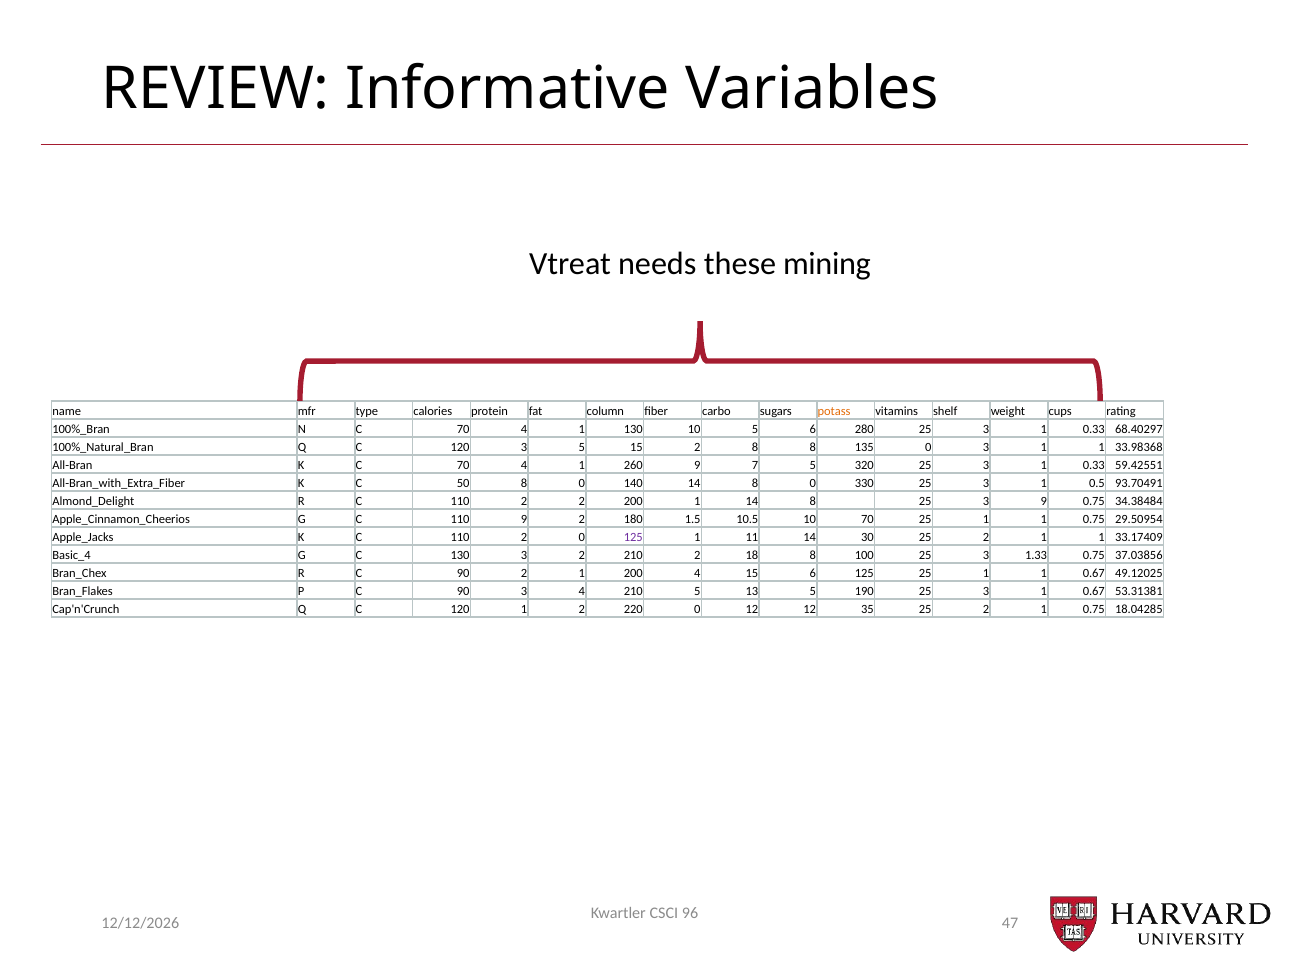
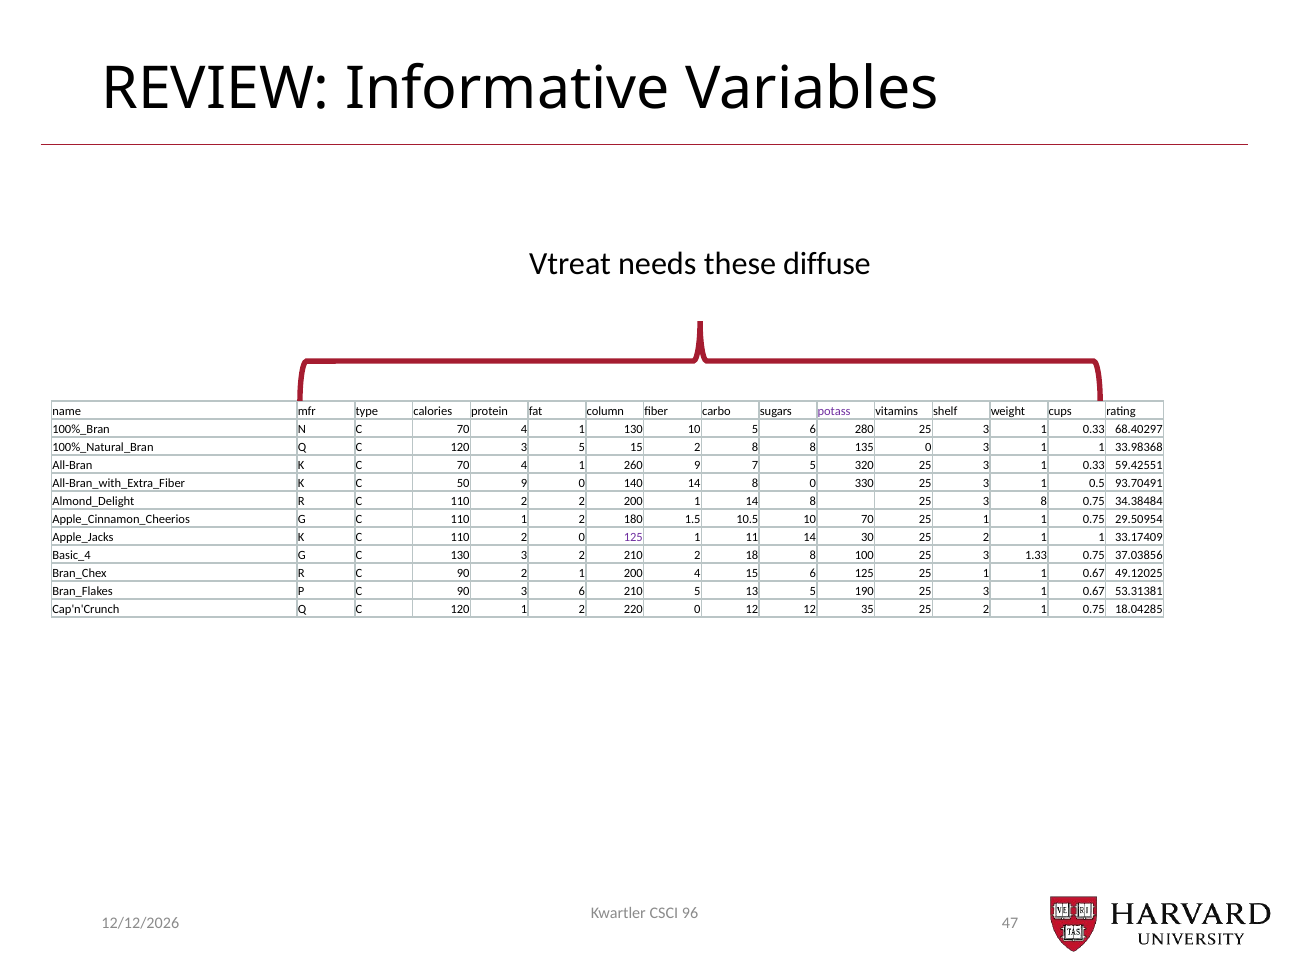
mining: mining -> diffuse (827, 263)
potass colour: orange -> purple (834, 411)
50 8: 8 -> 9 (524, 483)
3 9: 9 -> 8 (1044, 501)
110 9: 9 -> 1 (524, 519)
3 4: 4 -> 6 (582, 591)
